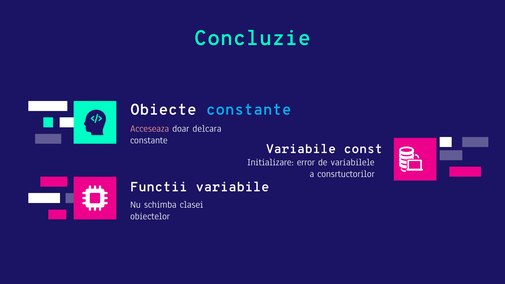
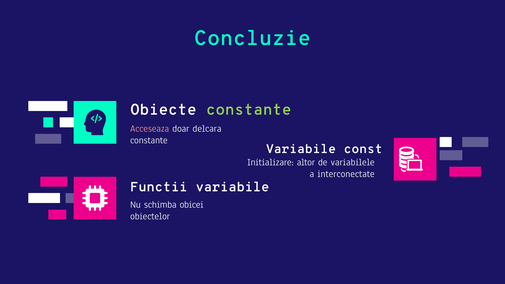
constante colour: light blue -> light green (249, 110)
error: error -> altor (306, 162)
consrtuctorilor: consrtuctorilor -> interconectate (346, 174)
clasei: clasei -> obicei (192, 205)
